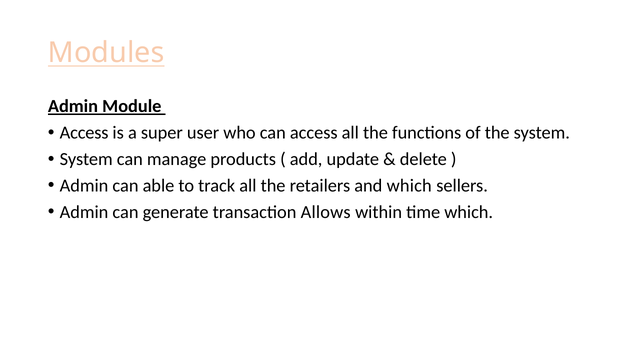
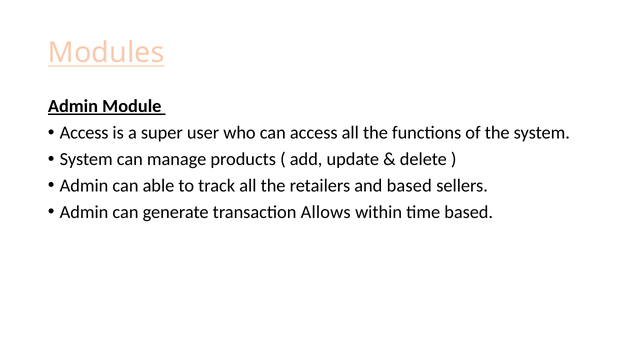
and which: which -> based (409, 185)
time which: which -> based (469, 212)
